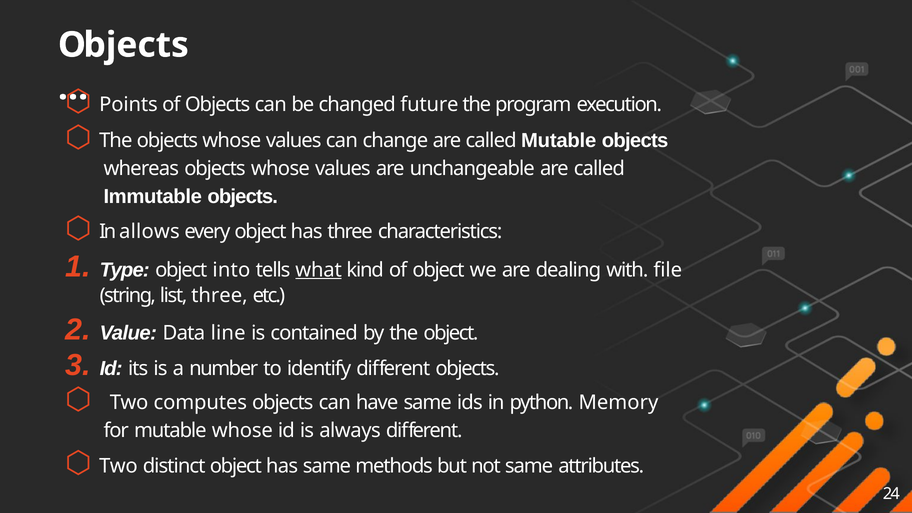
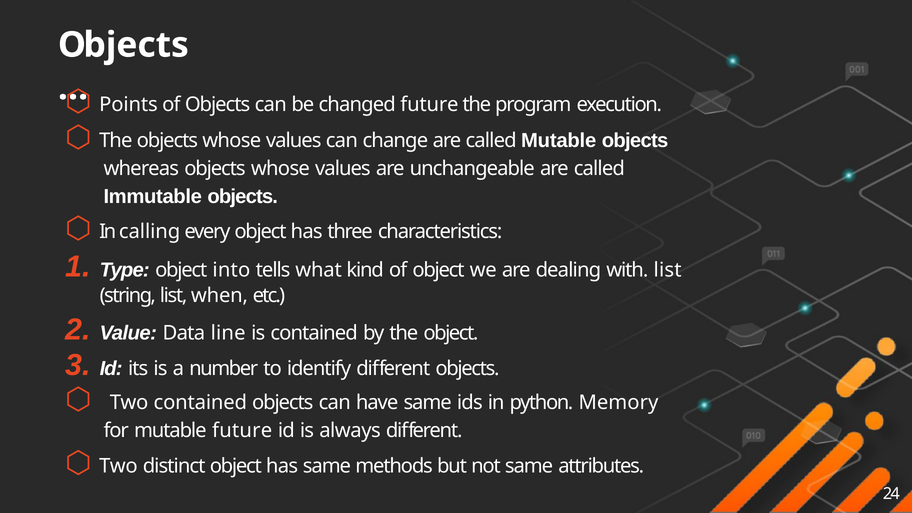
allows: allows -> calling (150, 232)
what underline: present -> none (319, 270)
with file: file -> list (668, 270)
list three: three -> when (219, 296)
Two computes: computes -> contained (200, 403)
mutable whose: whose -> future (242, 431)
